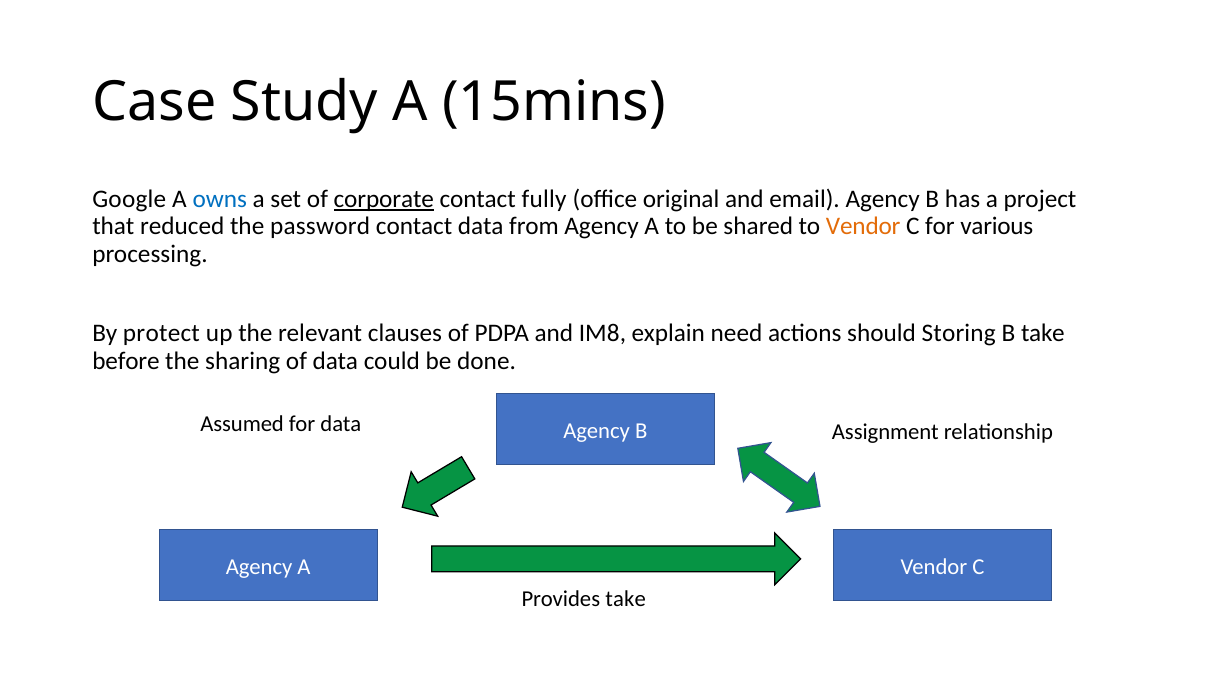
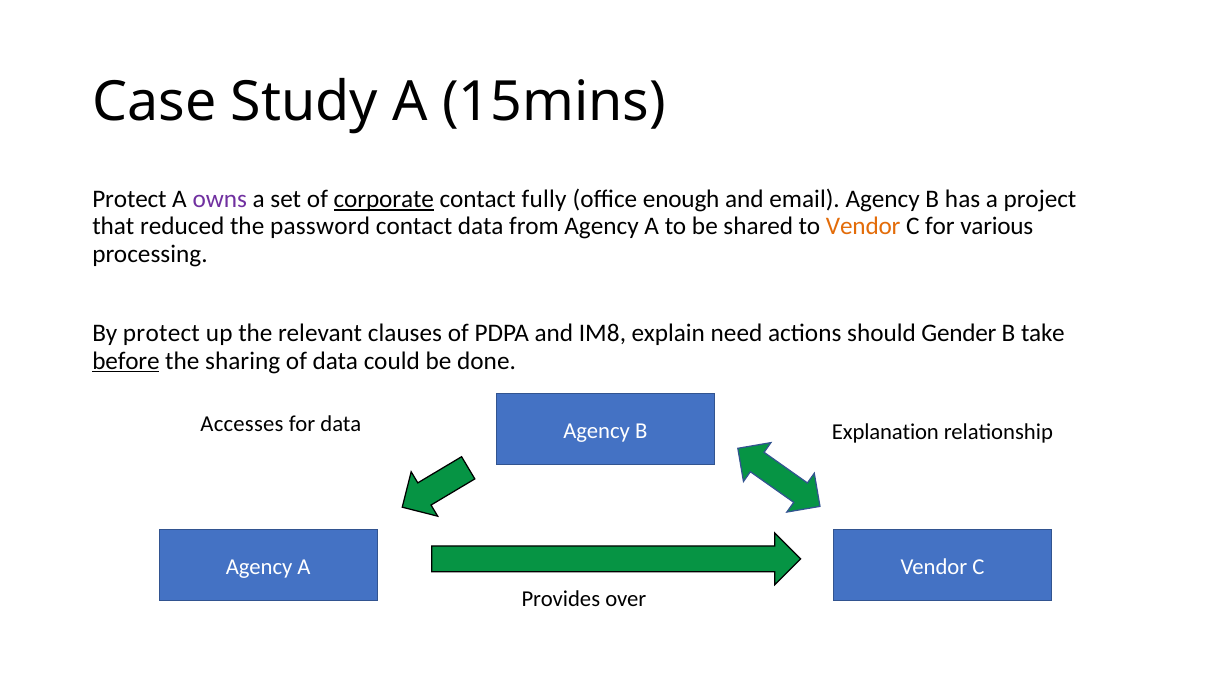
Google: Google -> Protect (129, 199)
owns colour: blue -> purple (220, 199)
original: original -> enough (681, 199)
Storing: Storing -> Gender (959, 334)
before underline: none -> present (126, 361)
Assumed: Assumed -> Accesses (242, 424)
Assignment: Assignment -> Explanation (885, 432)
Provides take: take -> over (626, 600)
